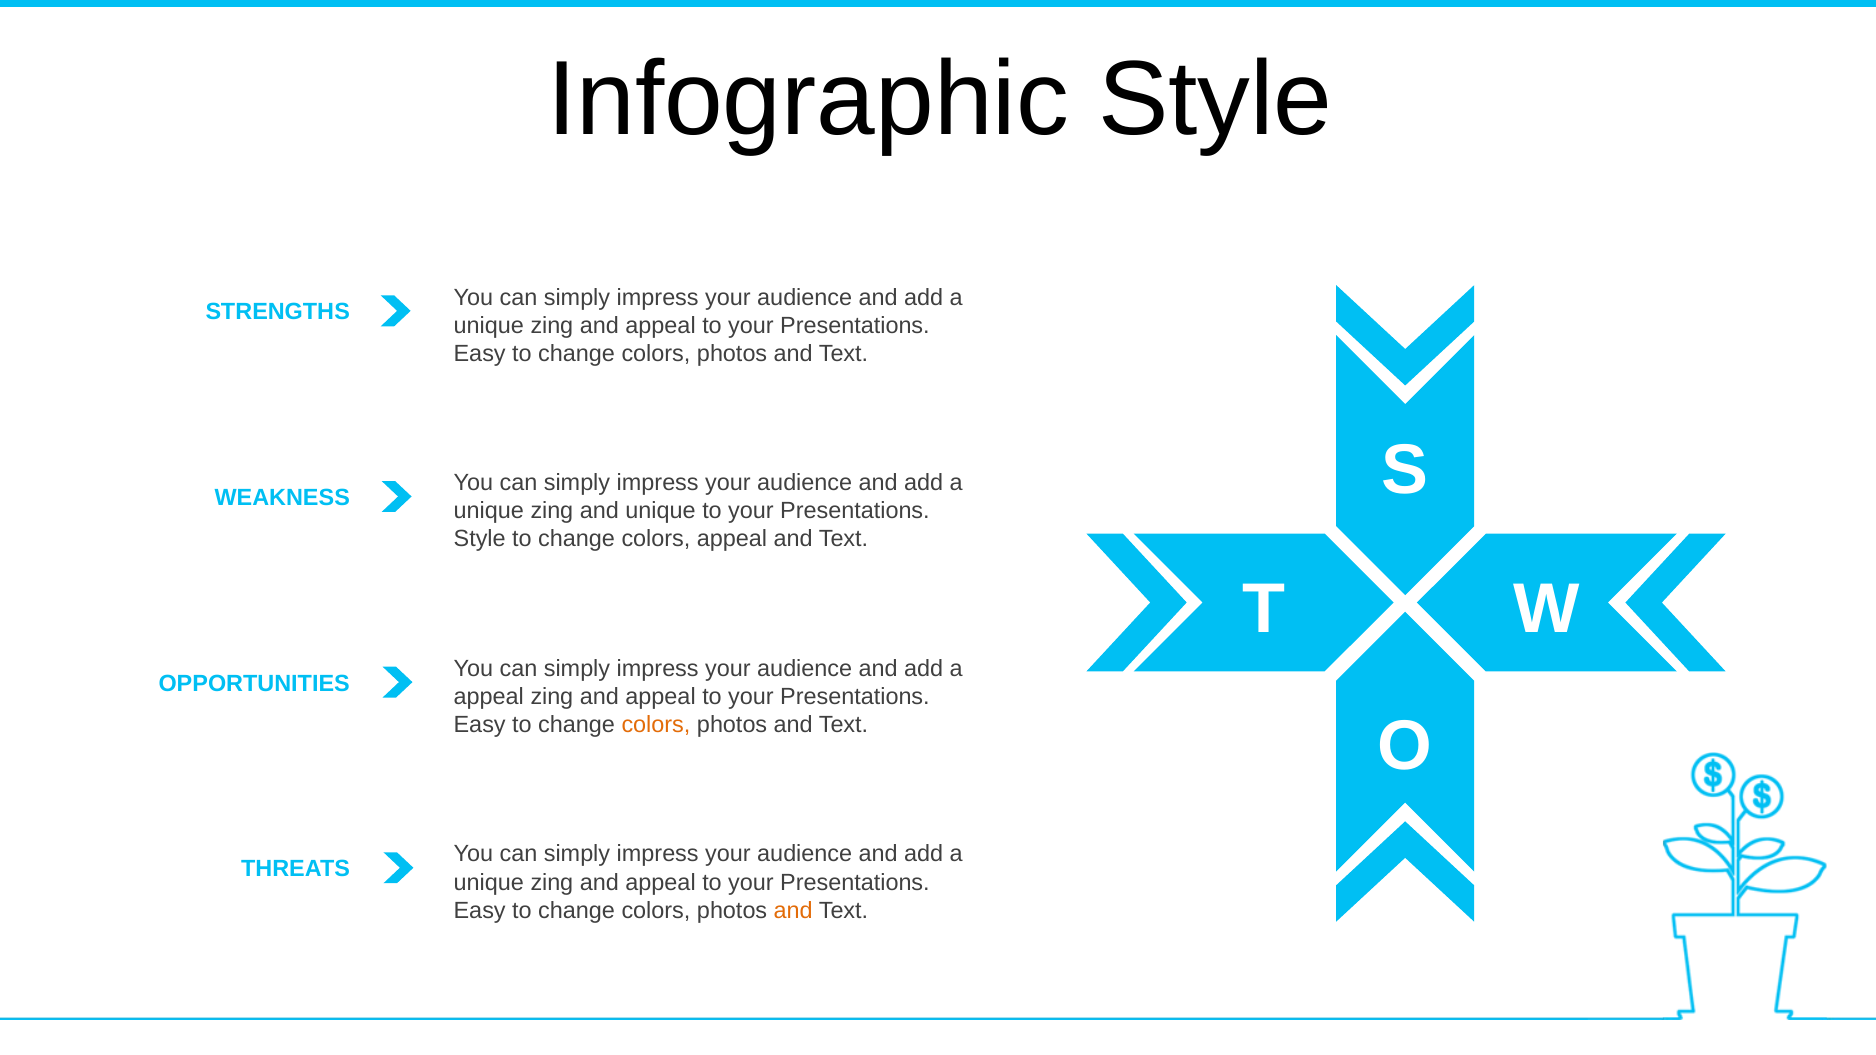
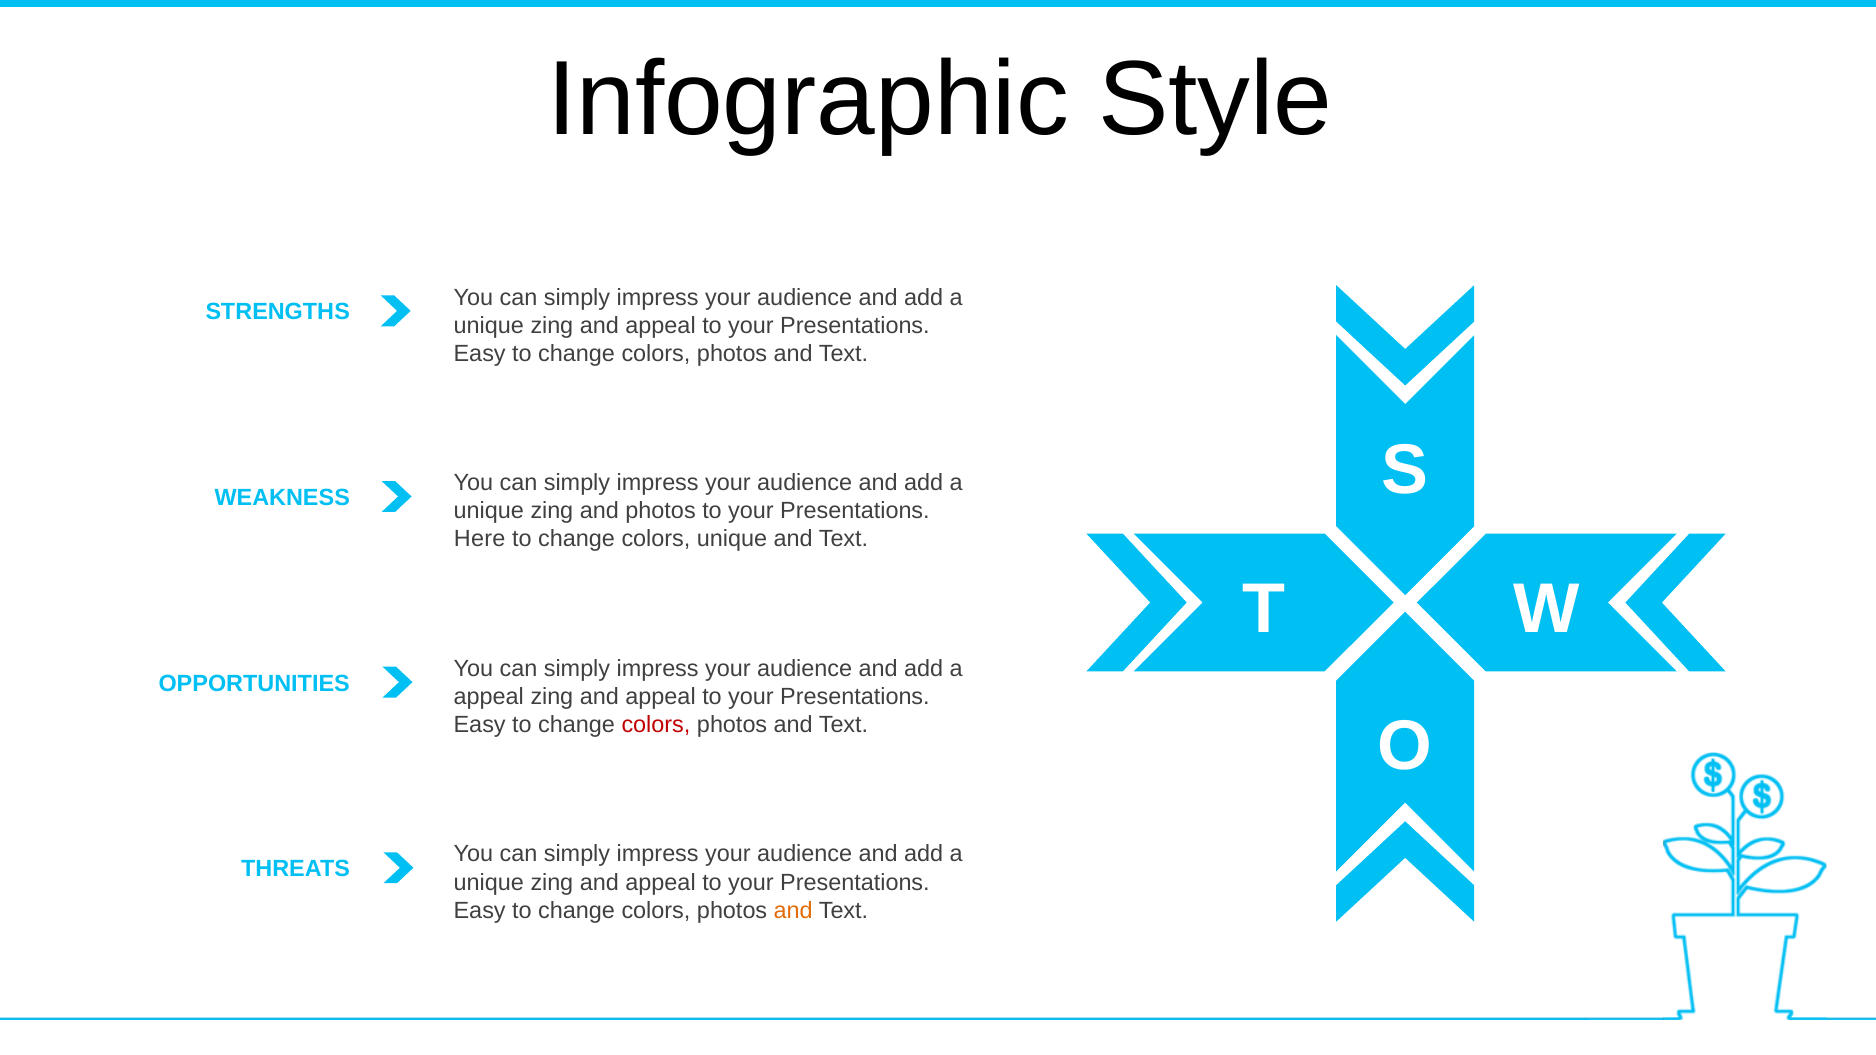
and unique: unique -> photos (661, 511)
Style: Style -> Here (480, 539)
colors appeal: appeal -> unique (732, 539)
colors colour: orange -> red (656, 725)
